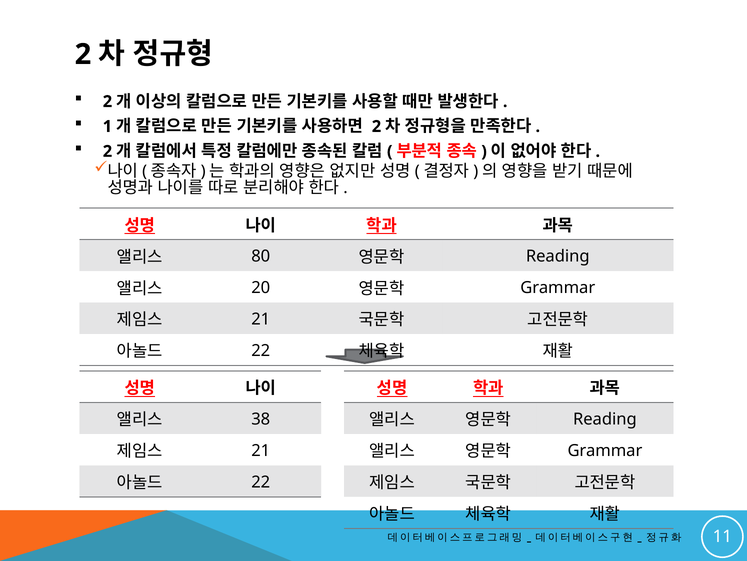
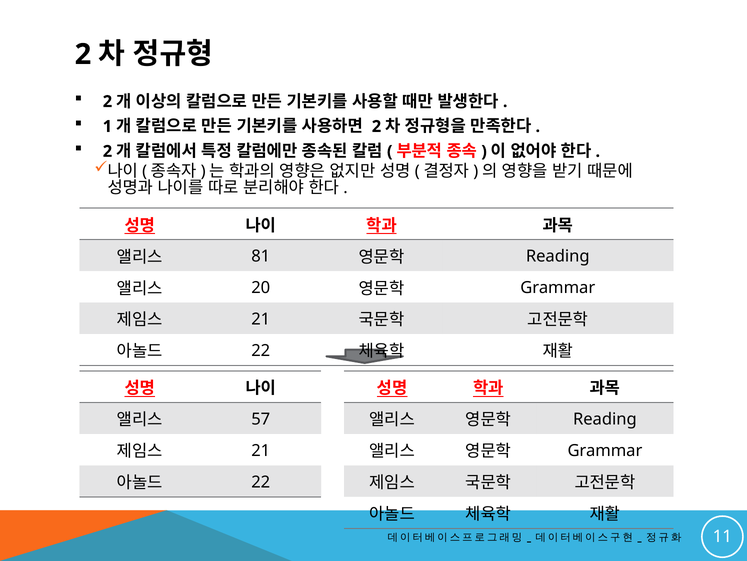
80: 80 -> 81 (261, 256)
38: 38 -> 57 (261, 419)
